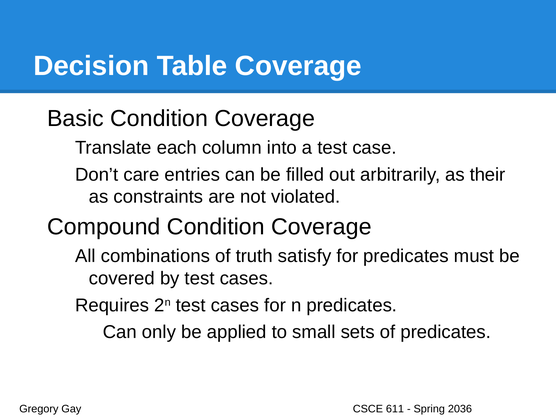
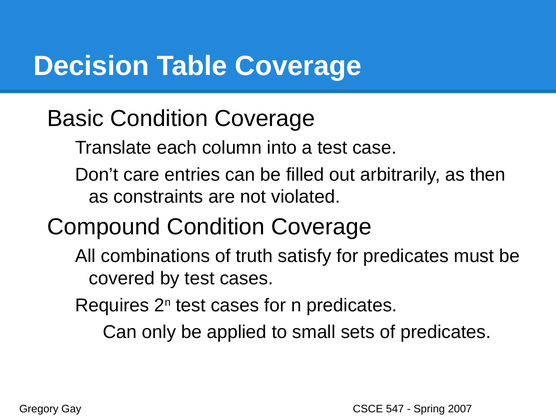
their: their -> then (488, 175)
611: 611 -> 547 (395, 409)
2036: 2036 -> 2007 (460, 409)
